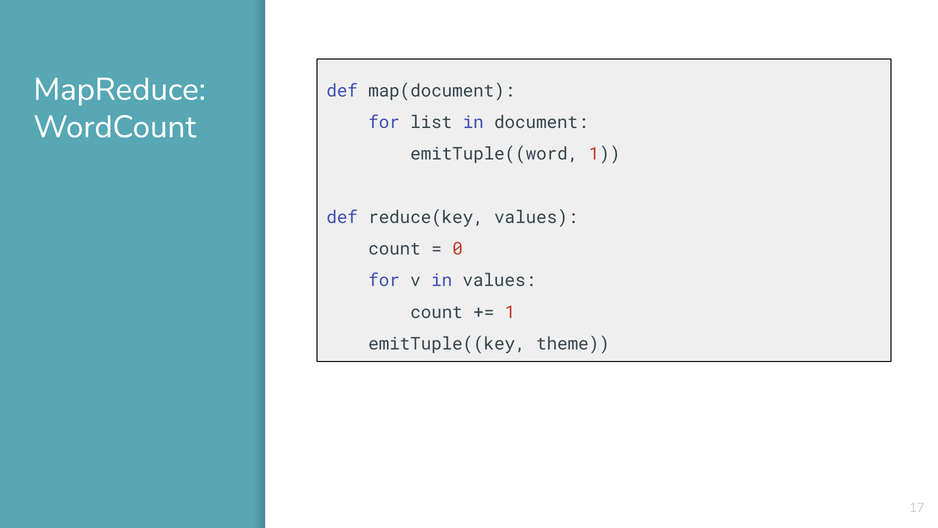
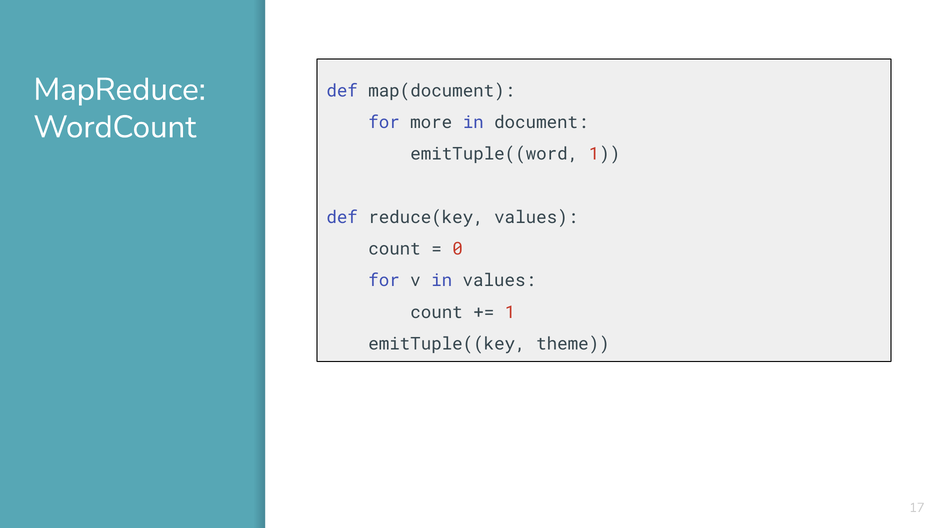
list: list -> more (431, 122)
